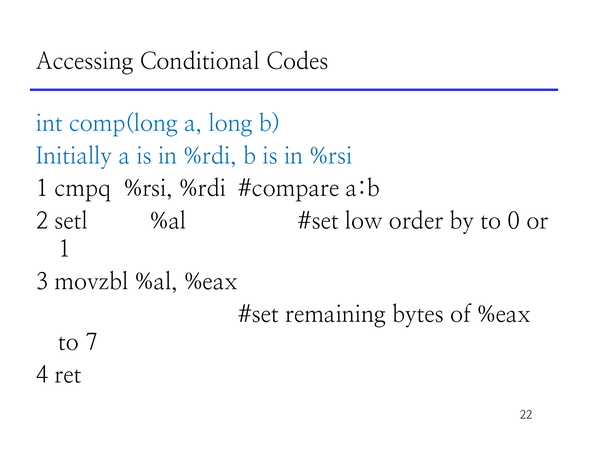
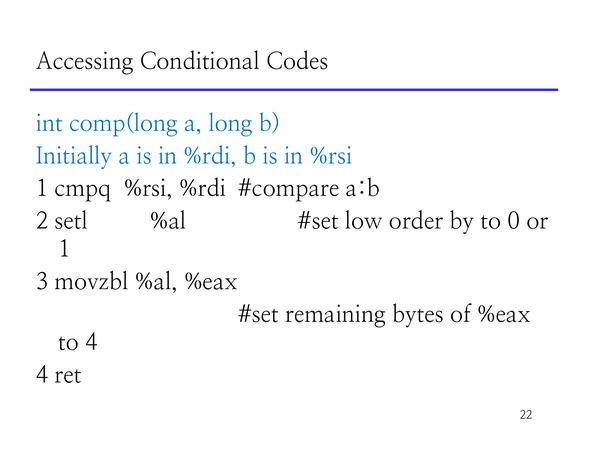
to 7: 7 -> 4 (91, 342)
